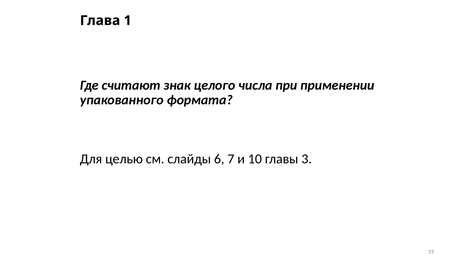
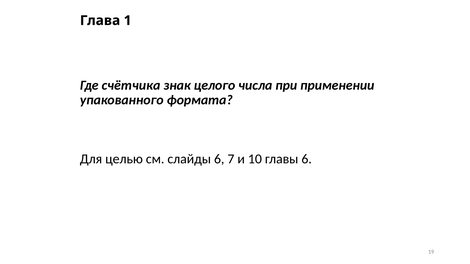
считают: считают -> счётчика (131, 85)
главы 3: 3 -> 6 (307, 159)
